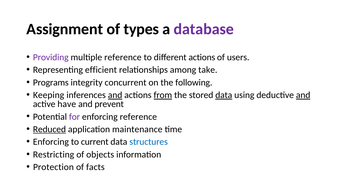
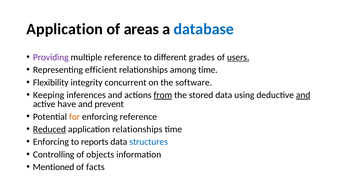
Assignment: Assignment -> Application (65, 29)
types: types -> areas (141, 29)
database colour: purple -> blue (204, 29)
different actions: actions -> grades (202, 57)
users underline: none -> present (238, 57)
among take: take -> time (208, 70)
Programs: Programs -> Flexibility (51, 83)
following: following -> software (194, 83)
and underline: present -> none (115, 95)
data underline: present -> none (224, 95)
for colour: purple -> orange (75, 117)
application maintenance: maintenance -> relationships (137, 129)
current: current -> reports (95, 142)
Restricting: Restricting -> Controlling (54, 155)
Protection: Protection -> Mentioned (54, 167)
